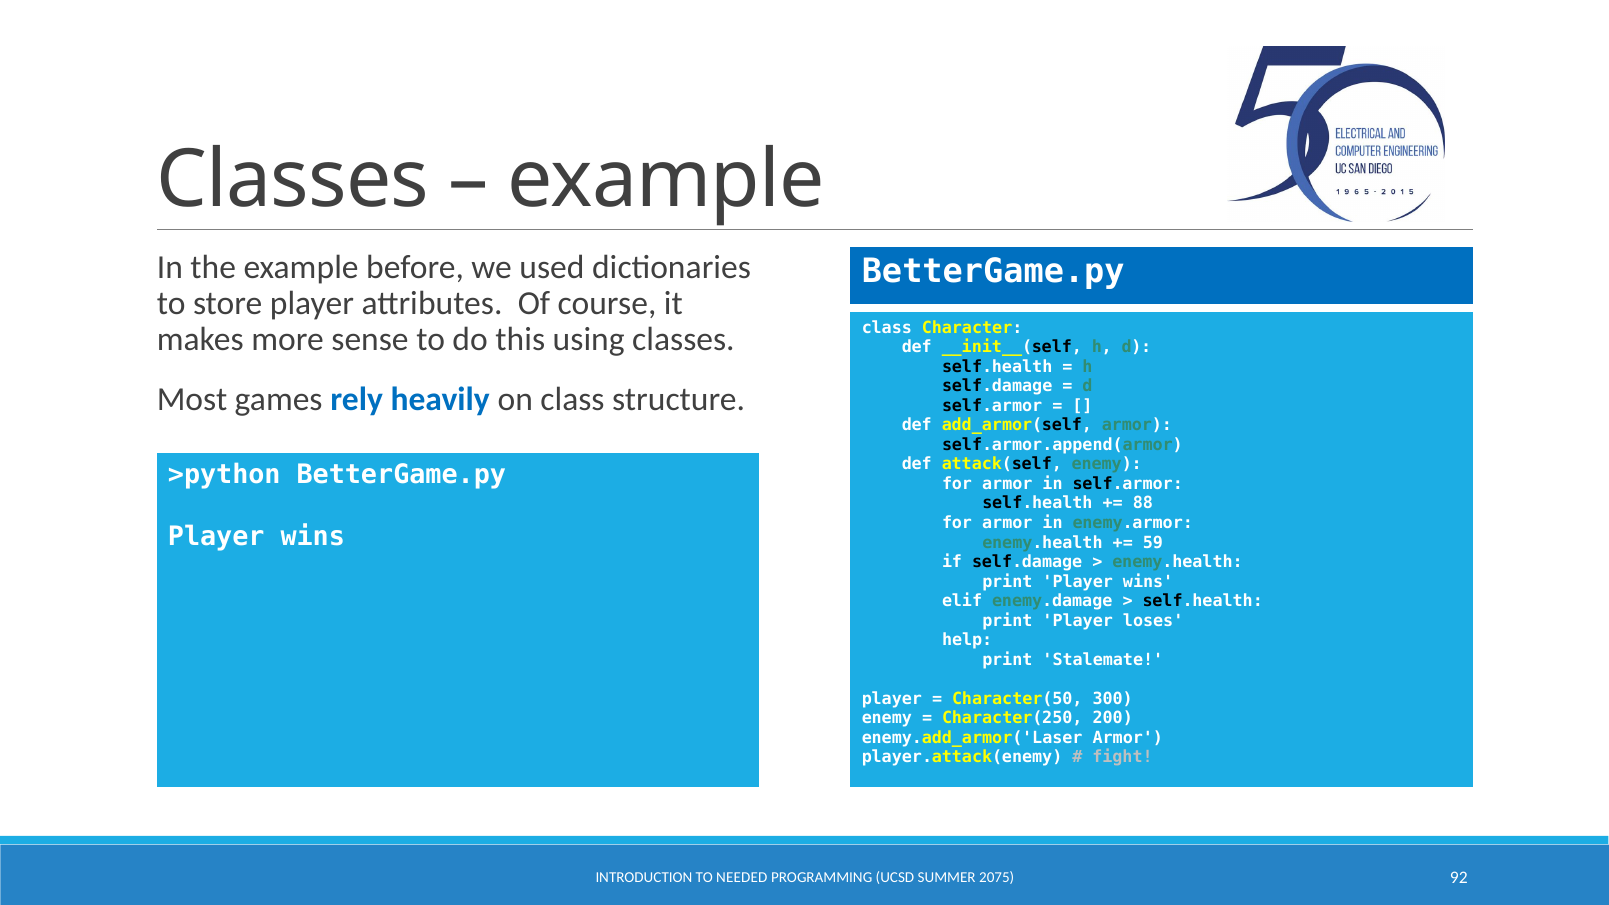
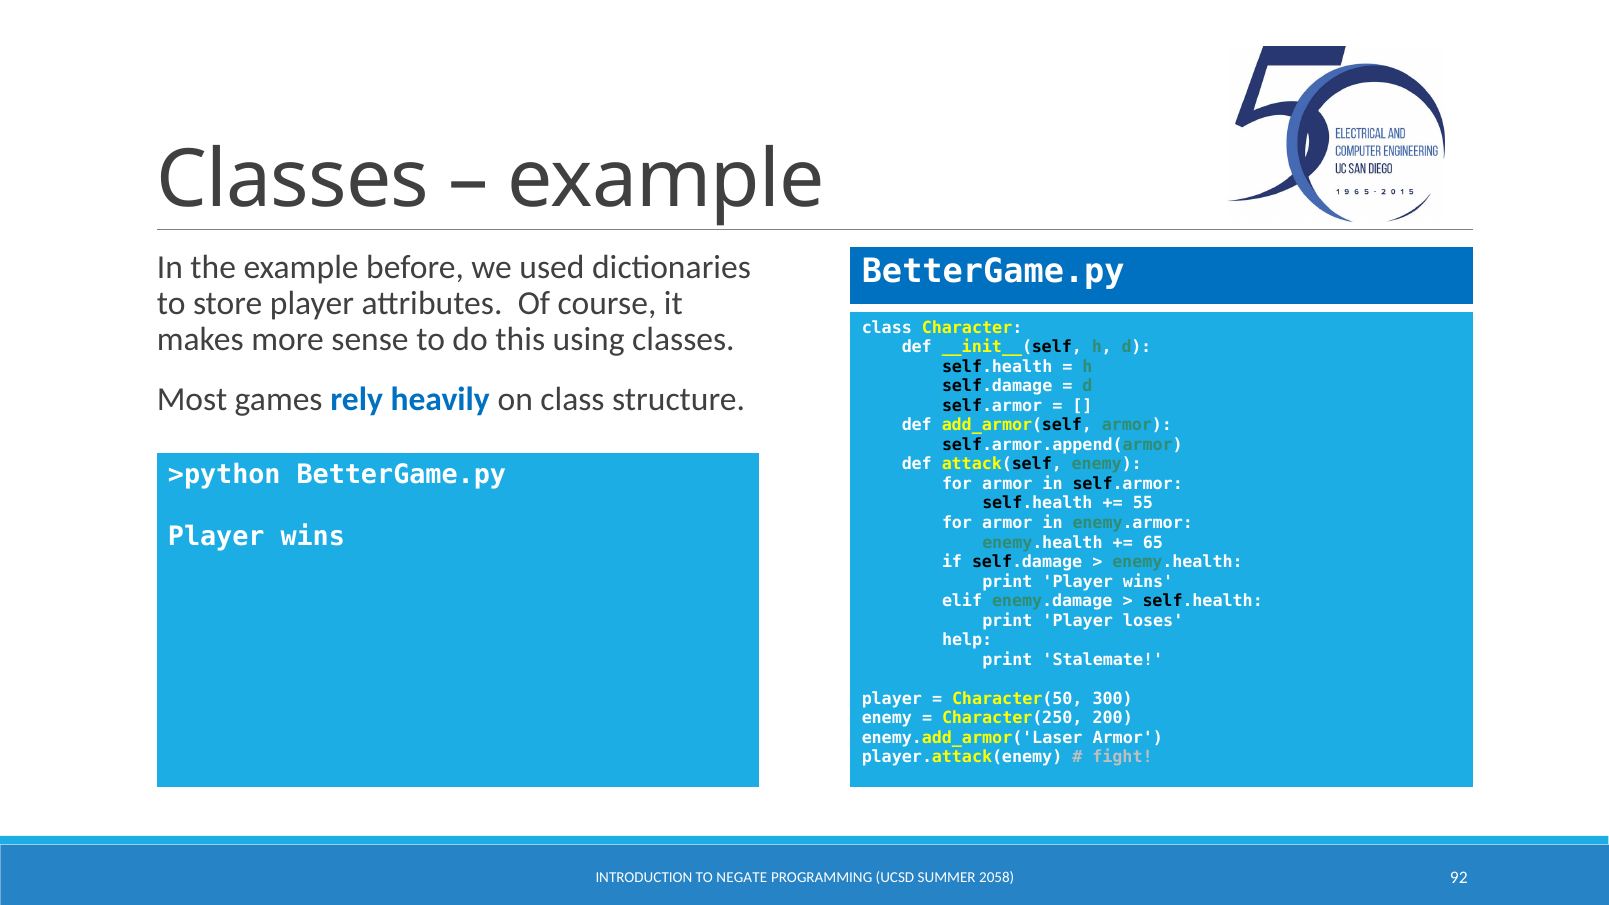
88: 88 -> 55 (1143, 503)
59: 59 -> 65 (1153, 543)
NEEDED: NEEDED -> NEGATE (742, 878)
2075: 2075 -> 2058 (997, 878)
